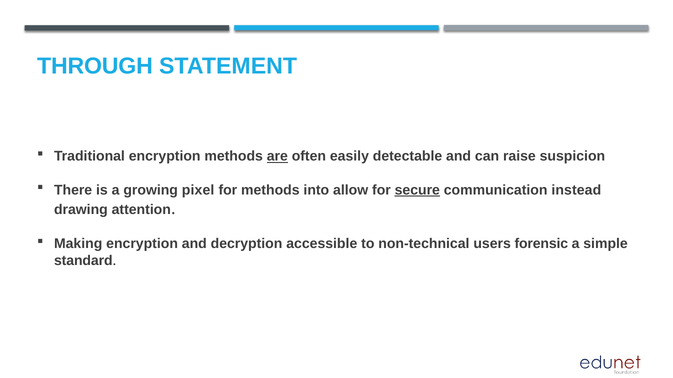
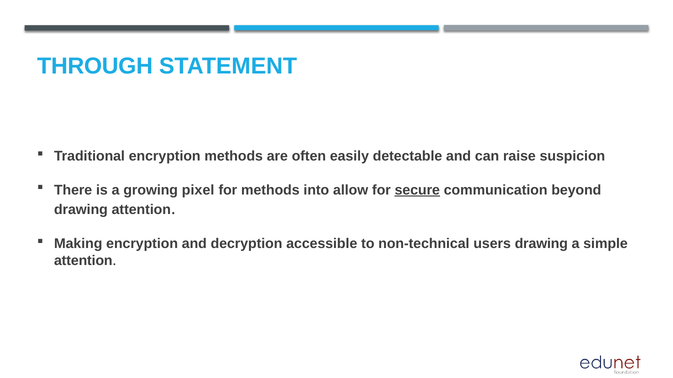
are underline: present -> none (277, 157)
instead: instead -> beyond (576, 190)
users forensic: forensic -> drawing (541, 244)
standard: standard -> attention (83, 261)
